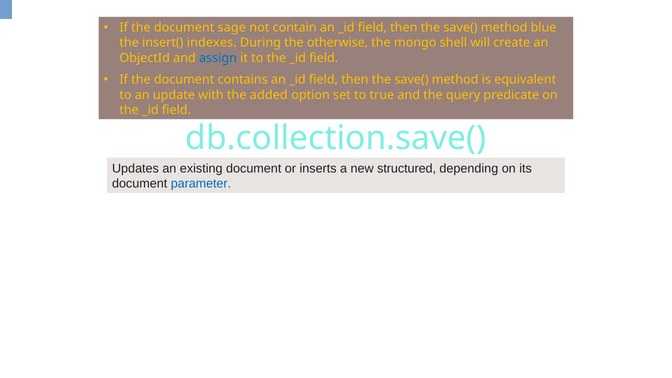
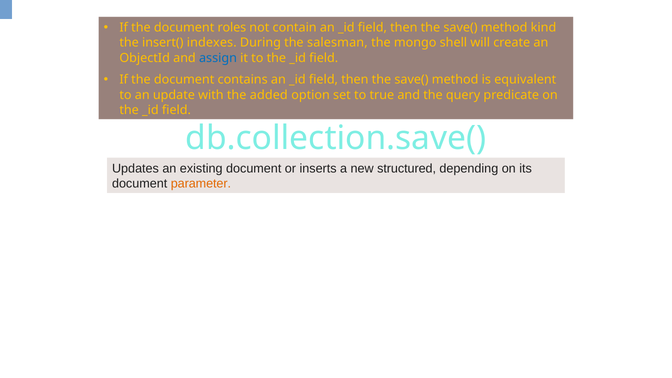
sage: sage -> roles (232, 28)
blue: blue -> kind (543, 28)
otherwise: otherwise -> salesman (337, 43)
parameter colour: blue -> orange (201, 184)
